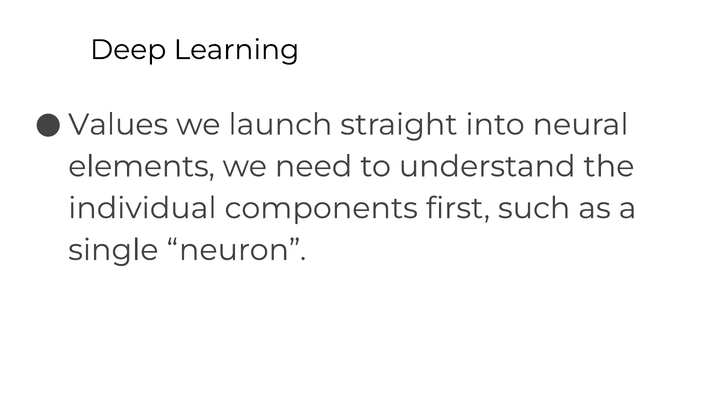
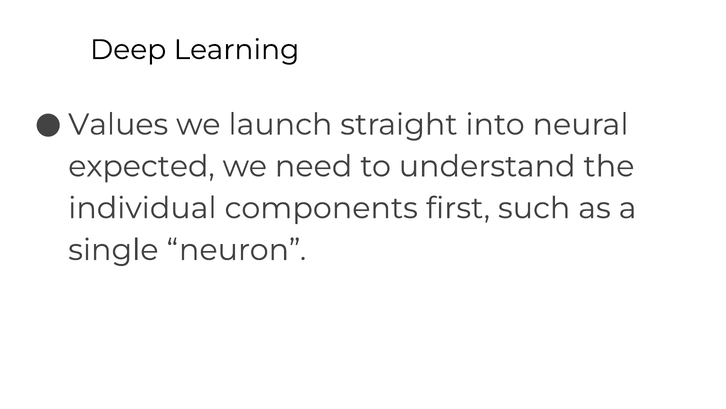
elements: elements -> expected (141, 166)
